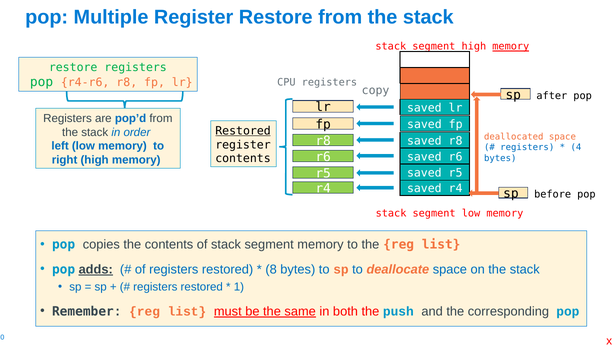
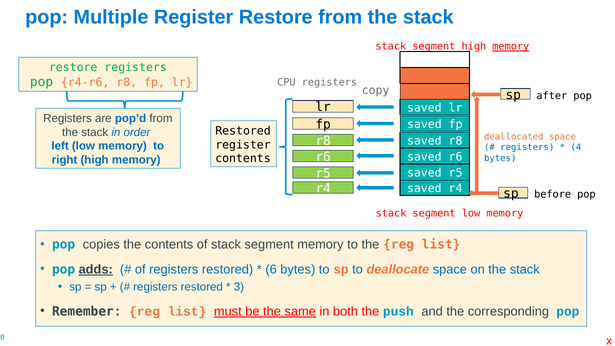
Restored underline: present -> none (243, 131)
8: 8 -> 6 (271, 269)
1: 1 -> 3 (239, 287)
